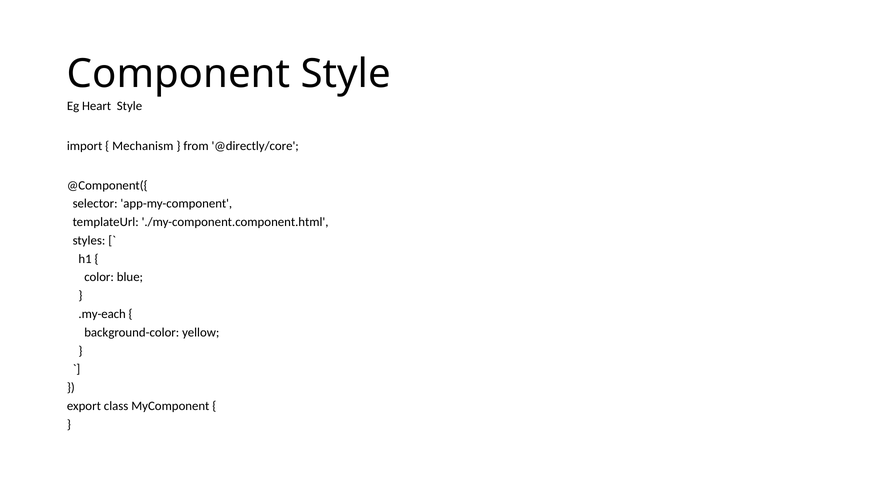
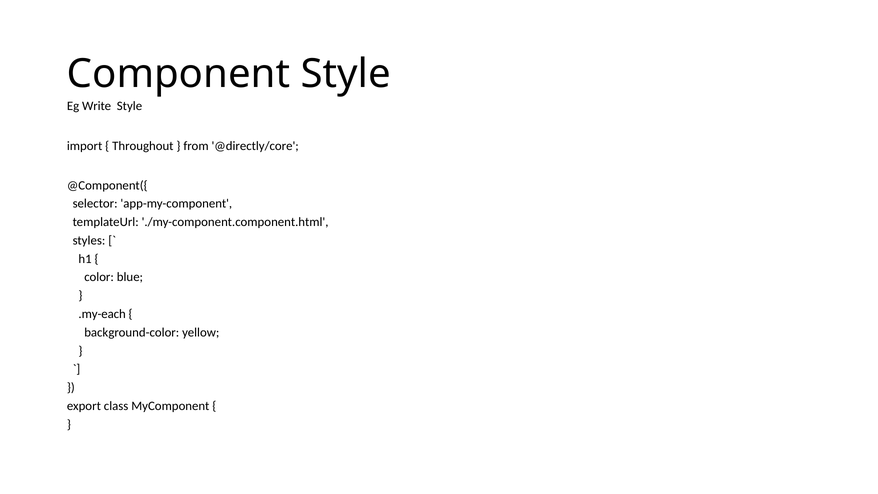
Heart: Heart -> Write (97, 106)
Mechanism: Mechanism -> Throughout (143, 146)
